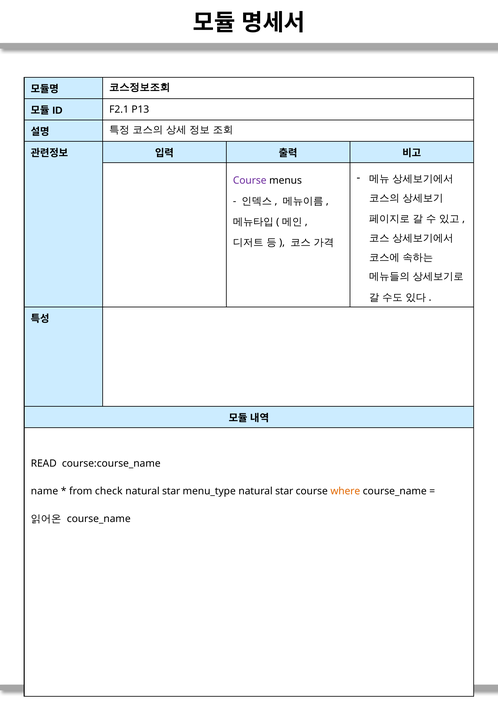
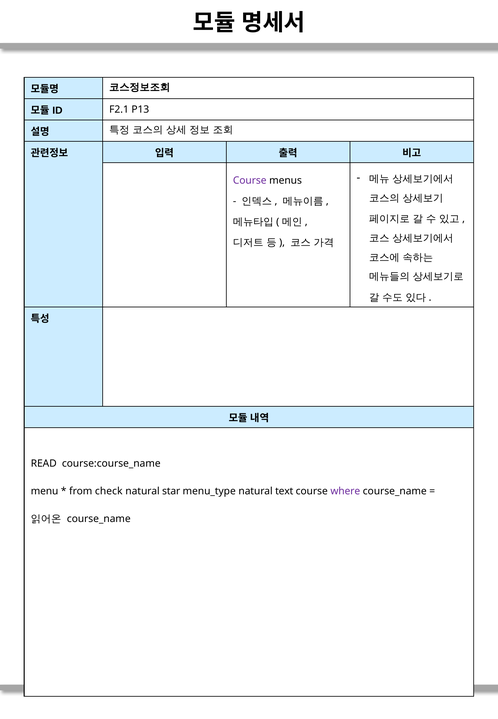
name: name -> menu (45, 491)
star: star -> text (284, 491)
where colour: orange -> purple (345, 491)
